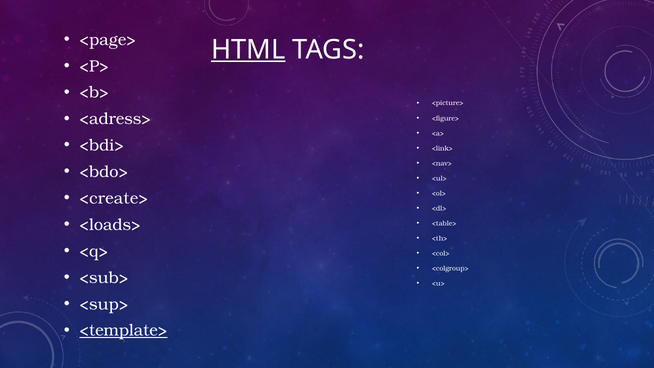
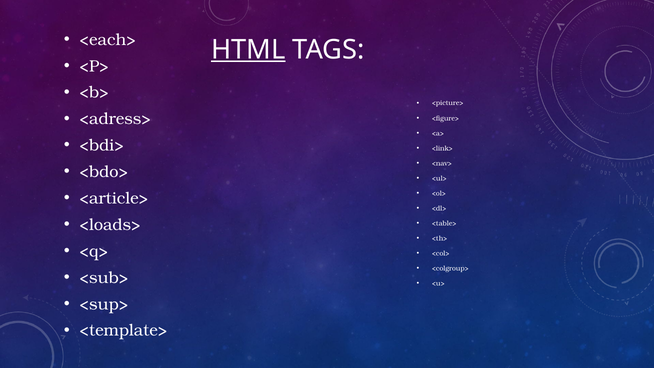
<page>: <page> -> <each> (108, 40)
<create>: <create> -> <article> (114, 198)
<template> underline: present -> none (123, 330)
